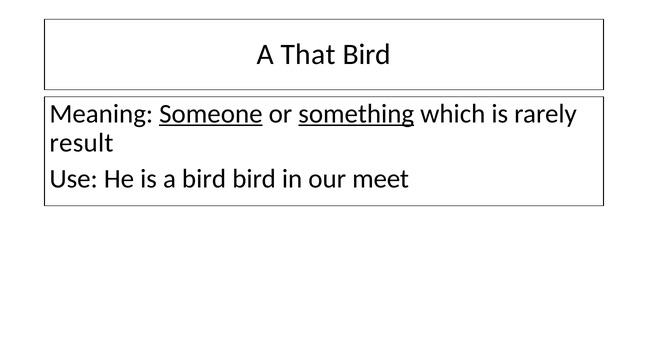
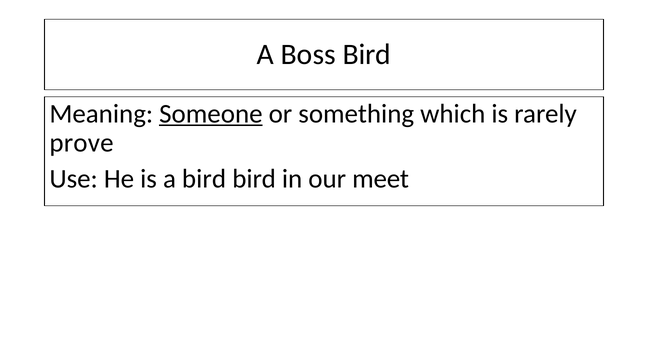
That: That -> Boss (308, 54)
something underline: present -> none (356, 114)
result: result -> prove (81, 143)
